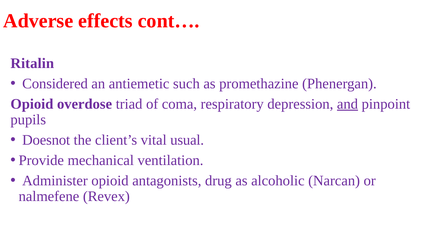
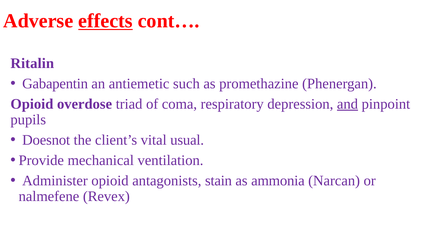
effects underline: none -> present (106, 21)
Considered: Considered -> Gabapentin (55, 83)
drug: drug -> stain (218, 180)
alcoholic: alcoholic -> ammonia (278, 180)
